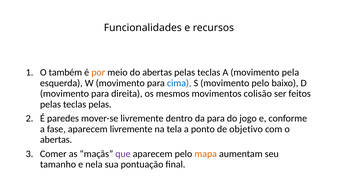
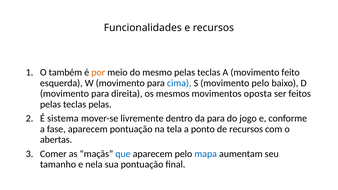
do abertas: abertas -> mesmo (157, 72)
pela: pela -> feito (291, 72)
colisão: colisão -> oposta (258, 94)
paredes: paredes -> sistema (63, 118)
aparecem livremente: livremente -> pontuação (131, 129)
de objetivo: objetivo -> recursos (246, 129)
que colour: purple -> blue (123, 154)
mapa colour: orange -> blue (206, 154)
